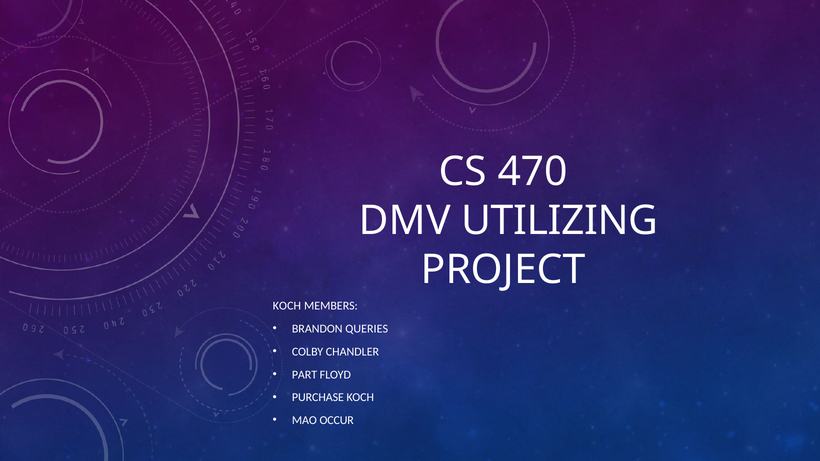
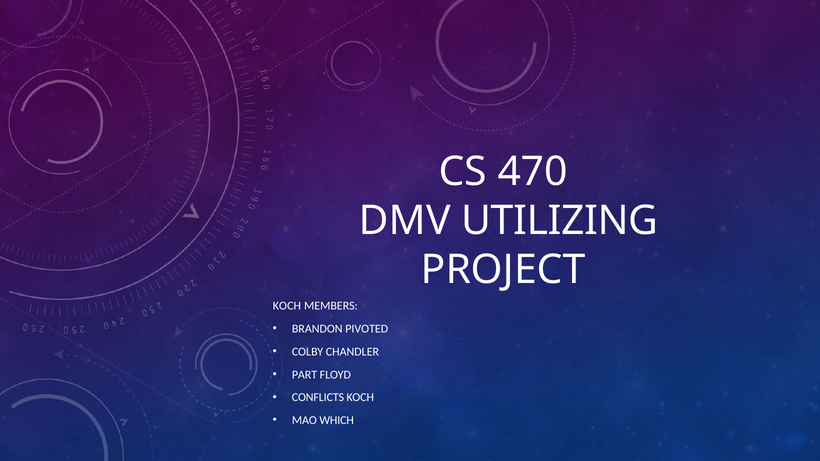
QUERIES: QUERIES -> PIVOTED (367, 329)
PURCHASE: PURCHASE -> CONFLICTS (318, 398)
OCCUR: OCCUR -> WHICH (337, 421)
